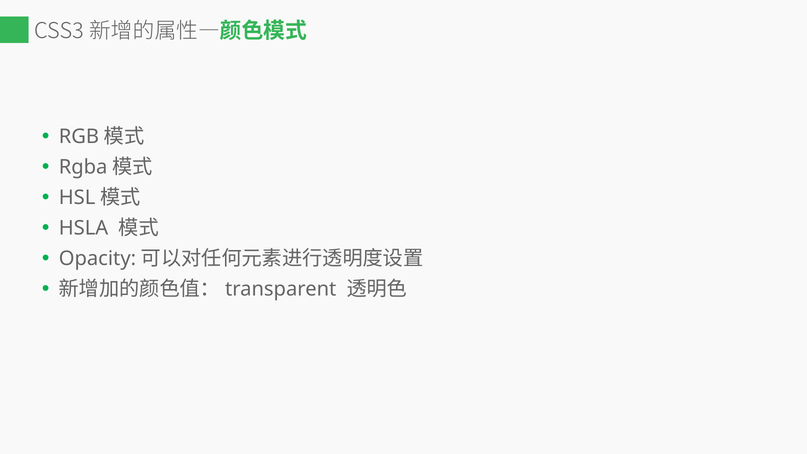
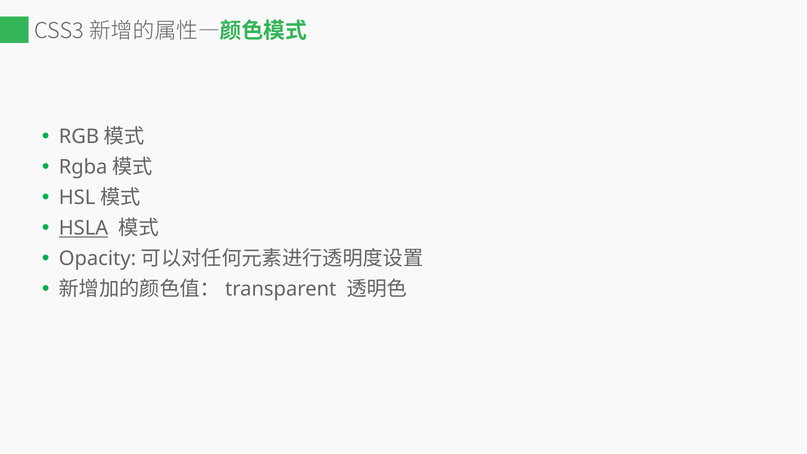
HSLA underline: none -> present (83, 228)
